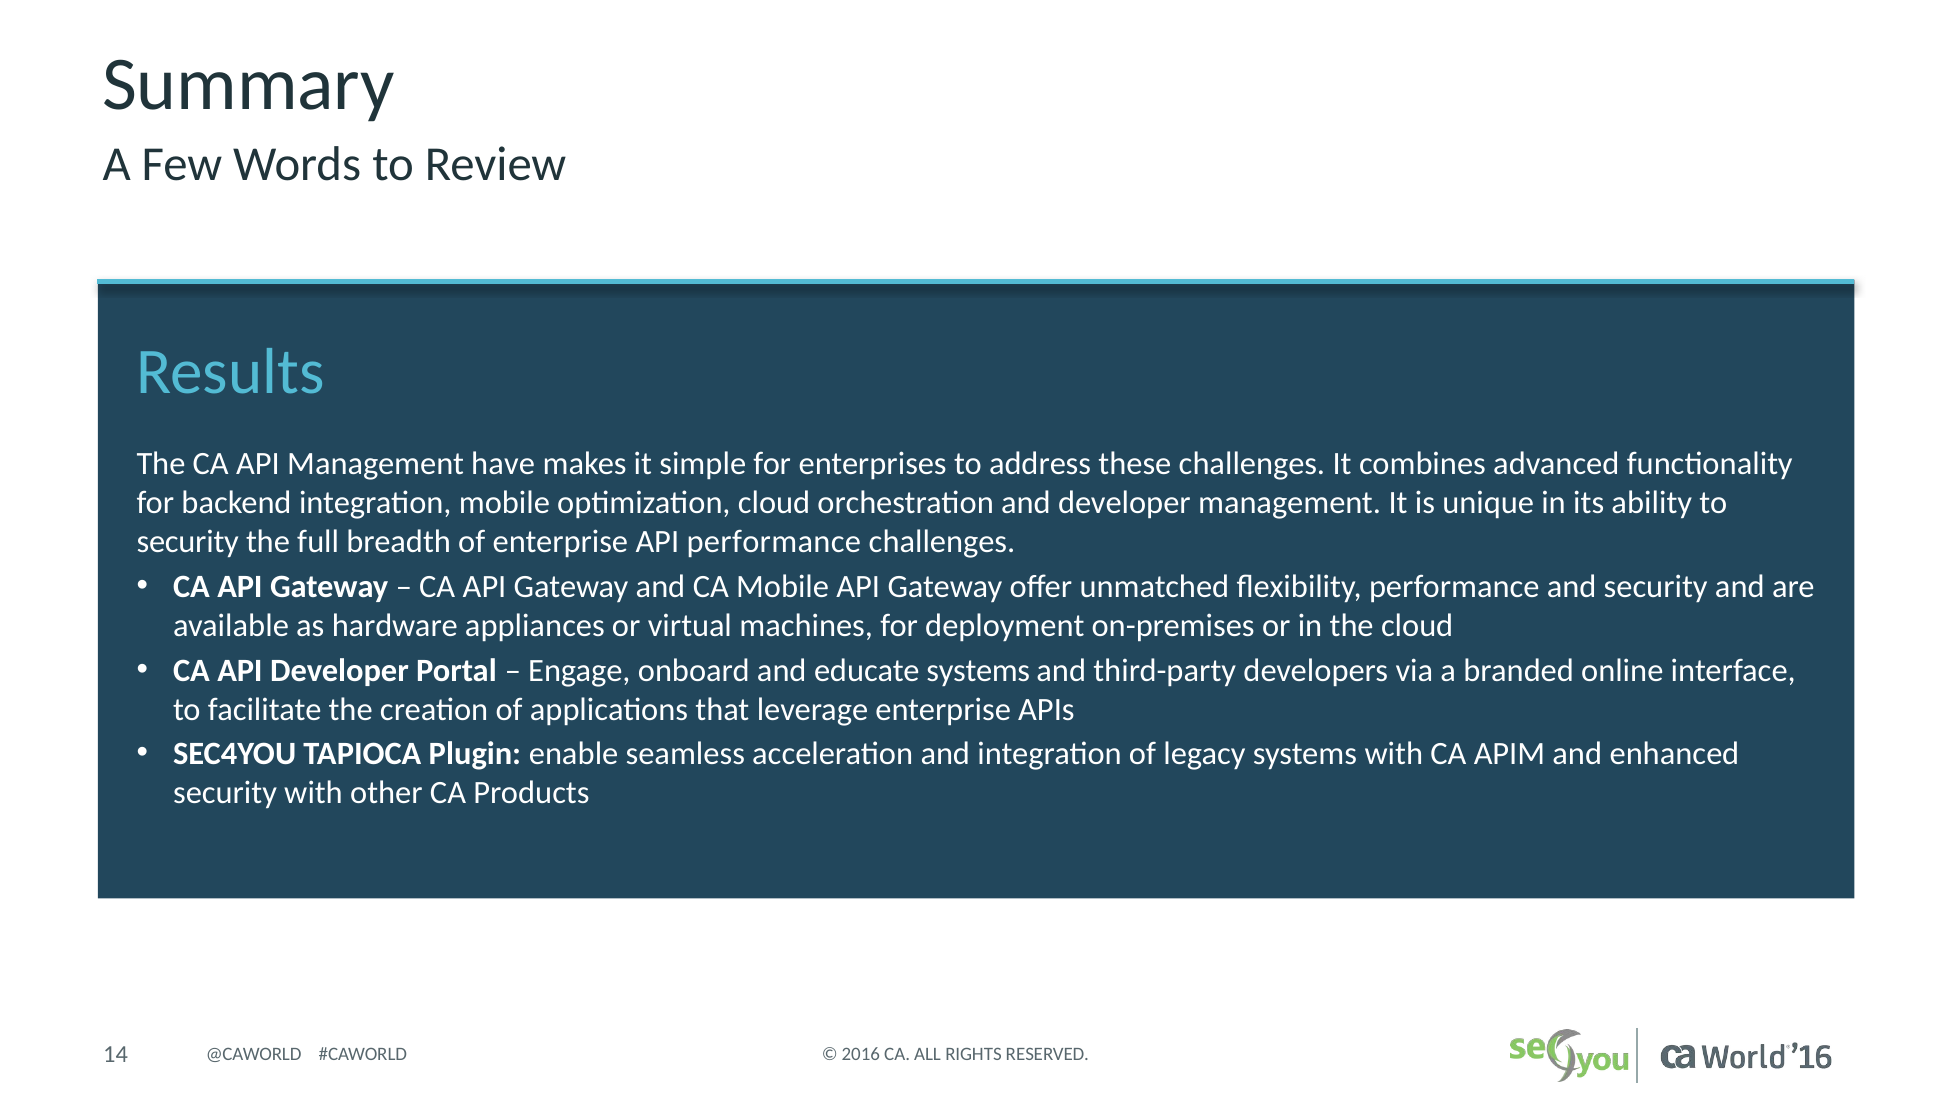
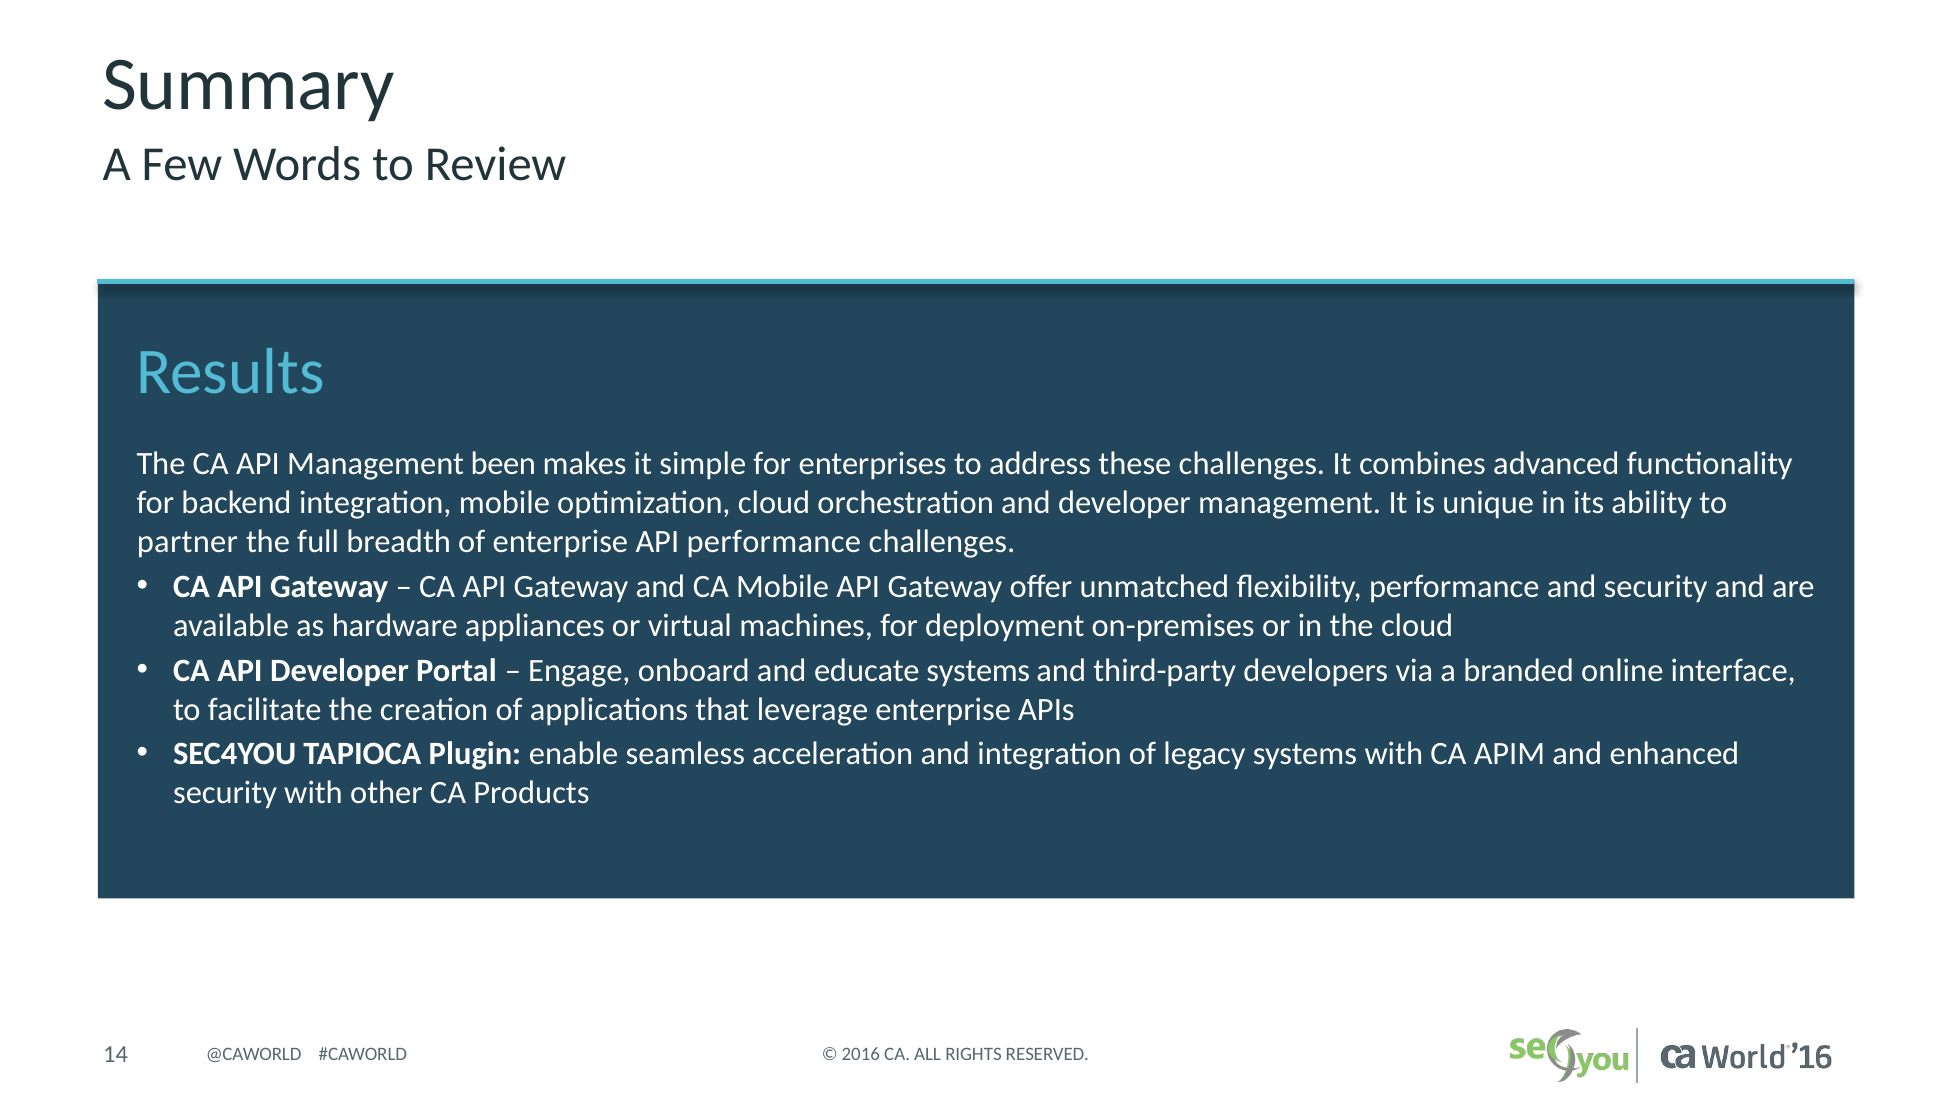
have: have -> been (503, 464)
security: security -> partner (187, 542)
